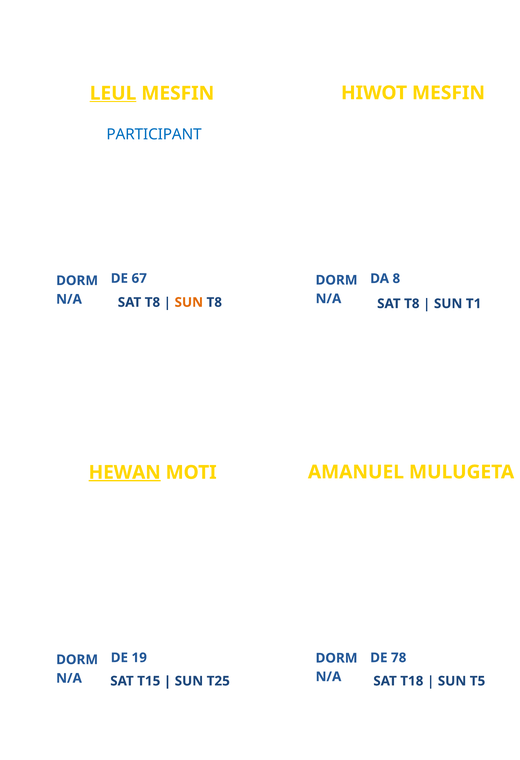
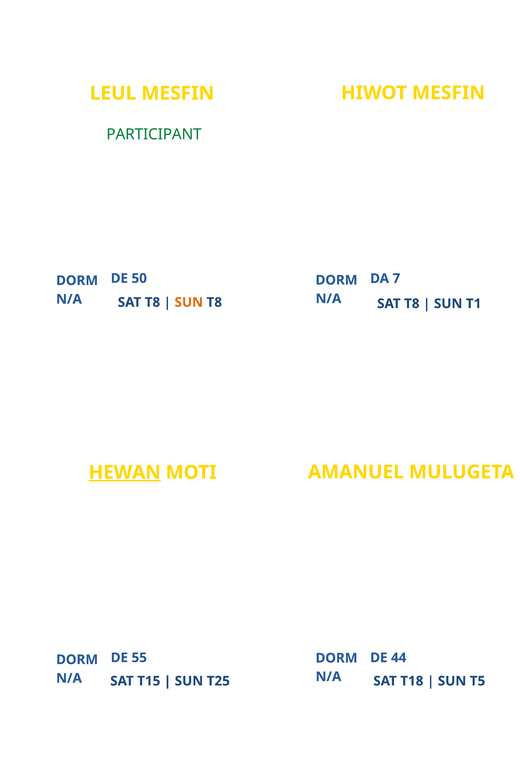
LEUL underline: present -> none (113, 93)
PARTICIPANT colour: blue -> green (154, 134)
67: 67 -> 50 (139, 278)
8: 8 -> 7 (396, 278)
19: 19 -> 55 (139, 657)
78: 78 -> 44 (399, 657)
